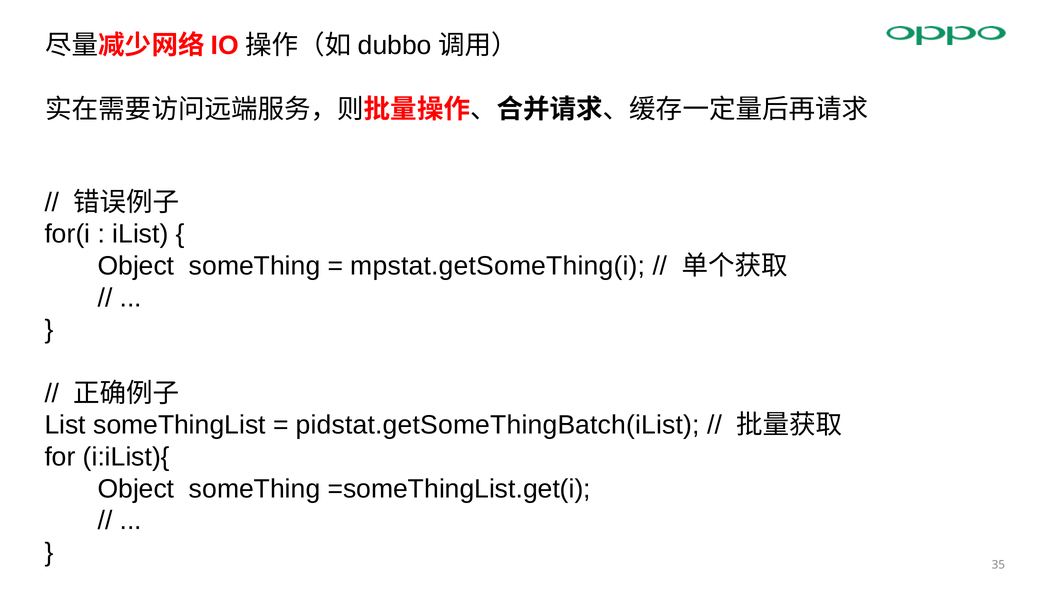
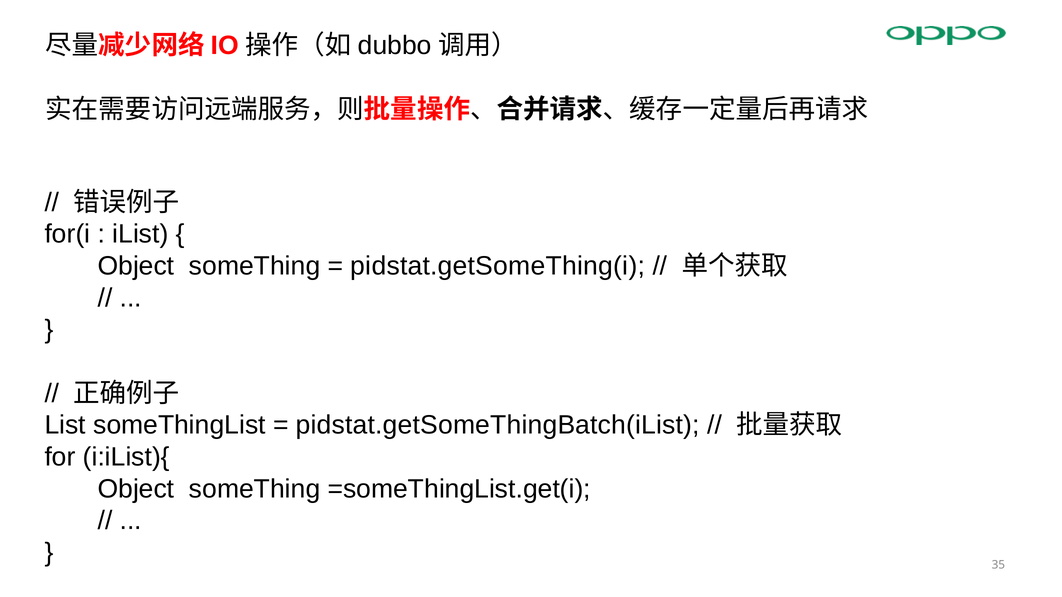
mpstat.getSomeThing(i: mpstat.getSomeThing(i -> pidstat.getSomeThing(i (498, 266)
